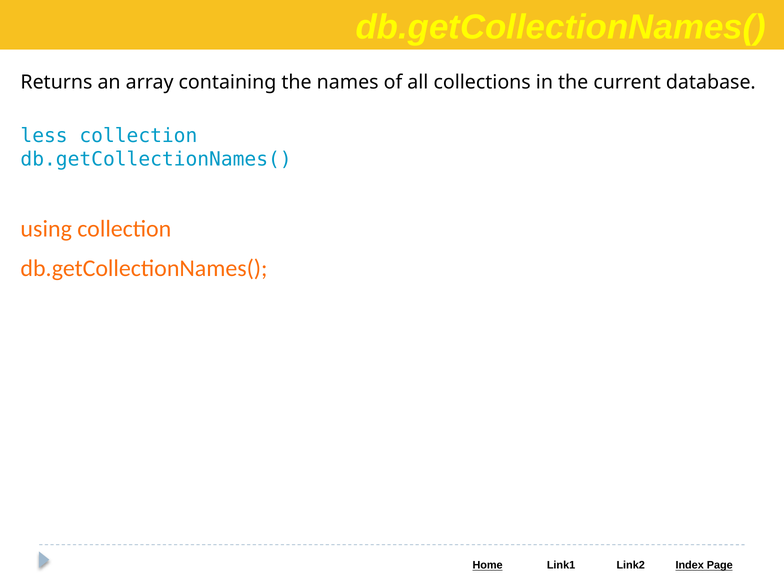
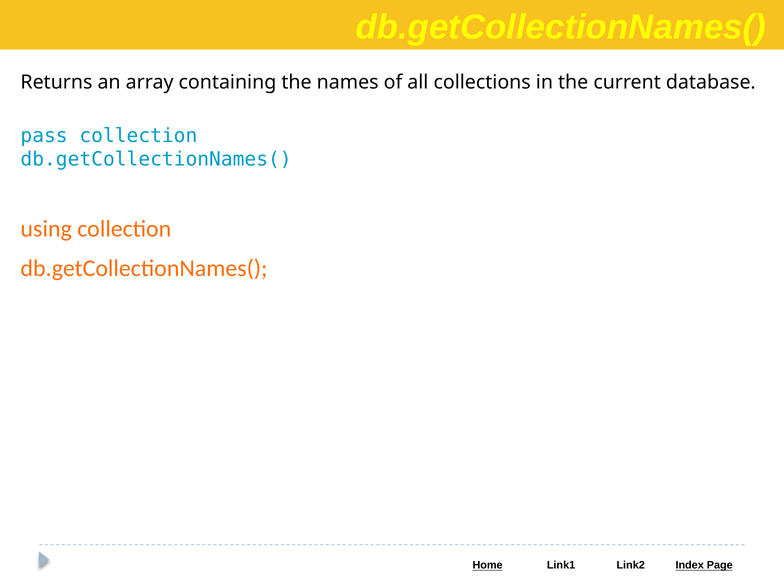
less: less -> pass (44, 136)
